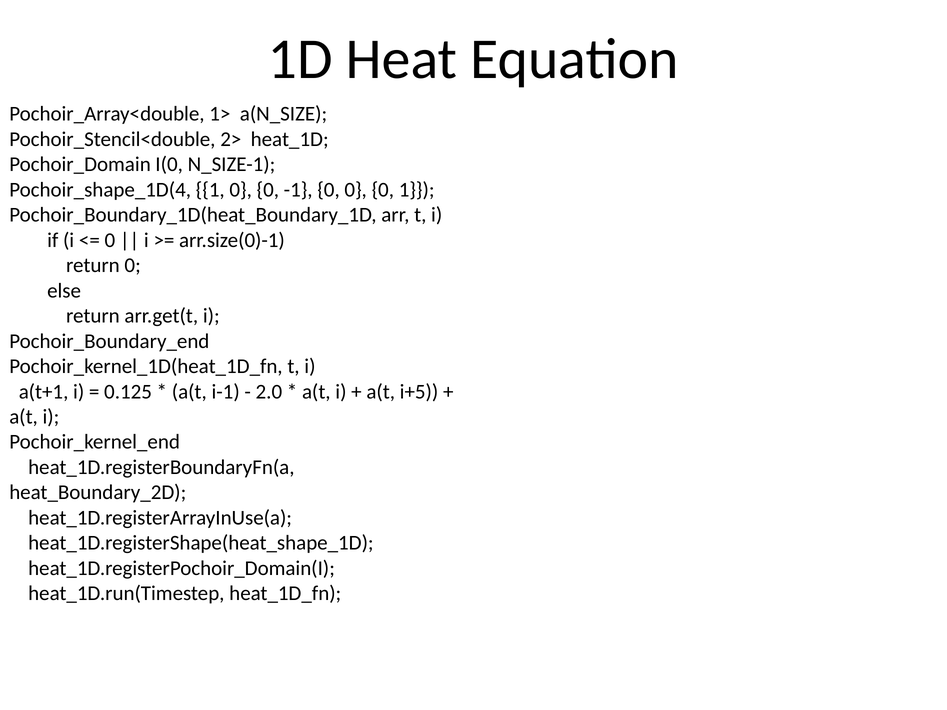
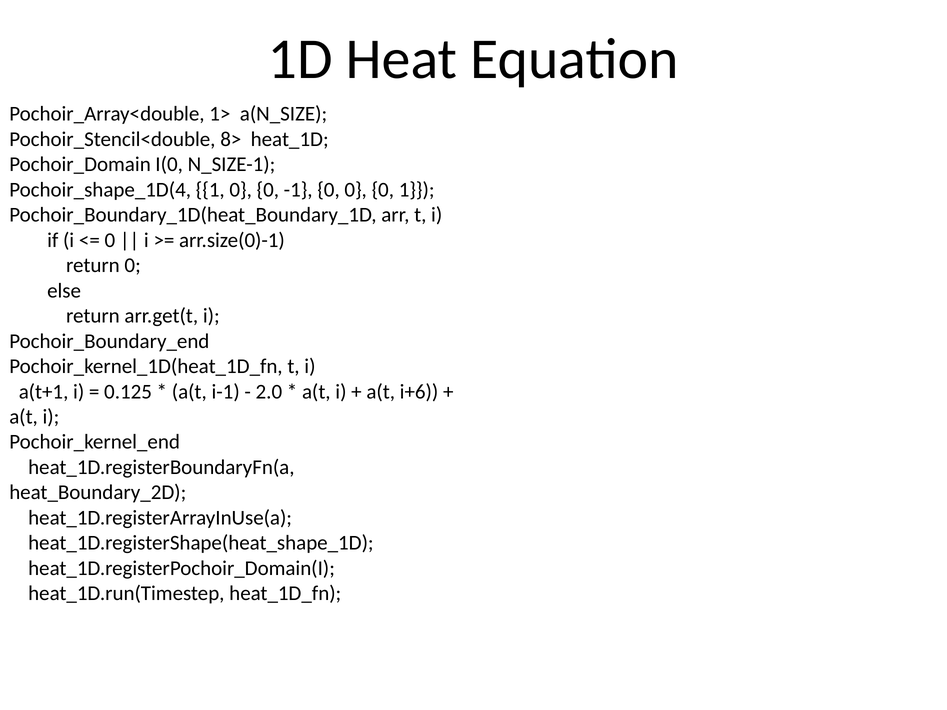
2>: 2> -> 8> (231, 139)
i+5: i+5 -> i+6 (419, 392)
